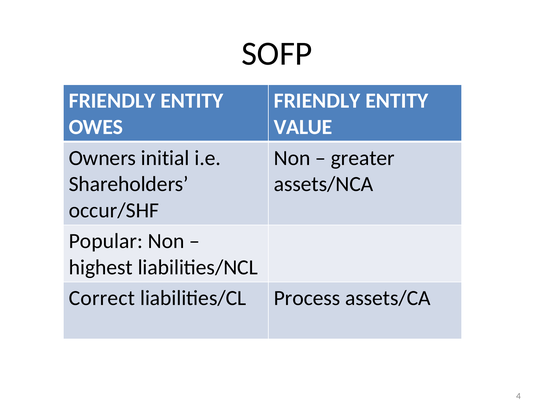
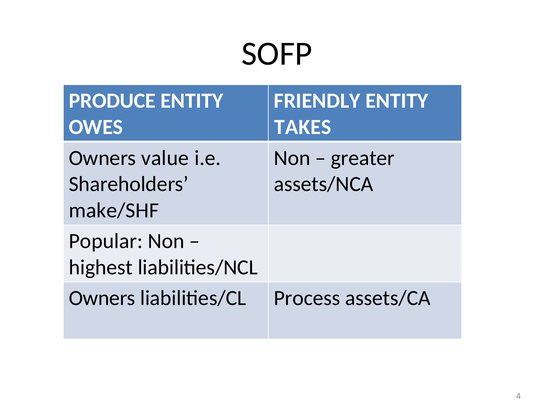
FRIENDLY: FRIENDLY -> PRODUCE (112, 101)
VALUE: VALUE -> TAKES (303, 127)
initial: initial -> value (165, 158)
occur/SHF: occur/SHF -> make/SHF (114, 211)
Correct: Correct -> Owners (102, 299)
